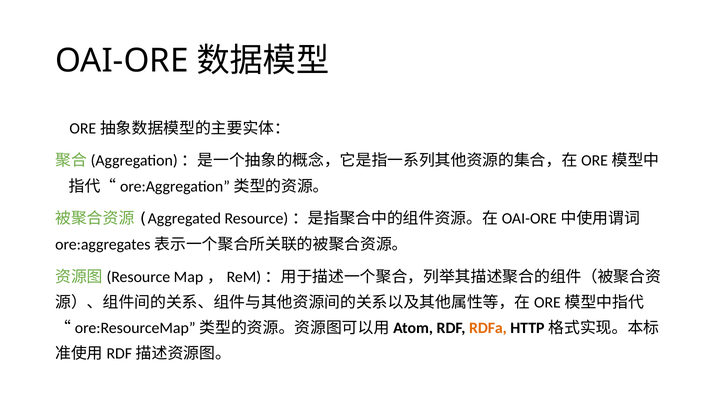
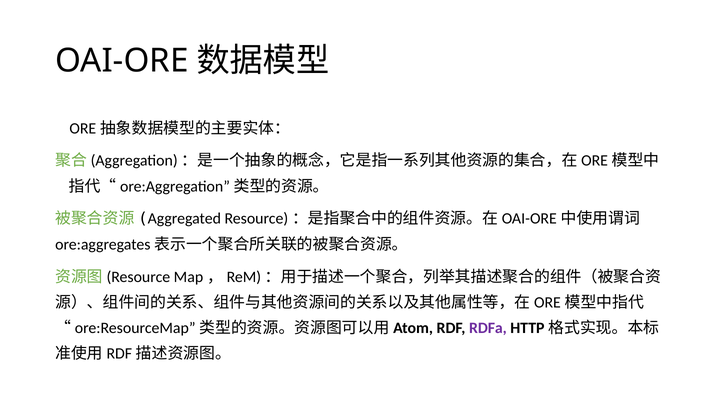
RDFa colour: orange -> purple (488, 328)
